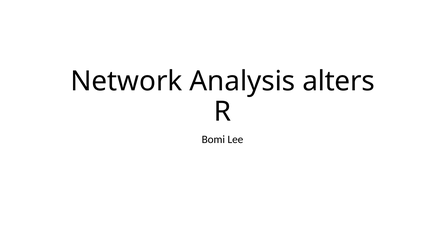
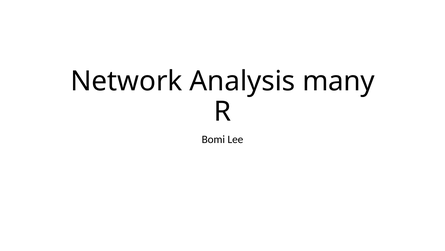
alters: alters -> many (339, 81)
